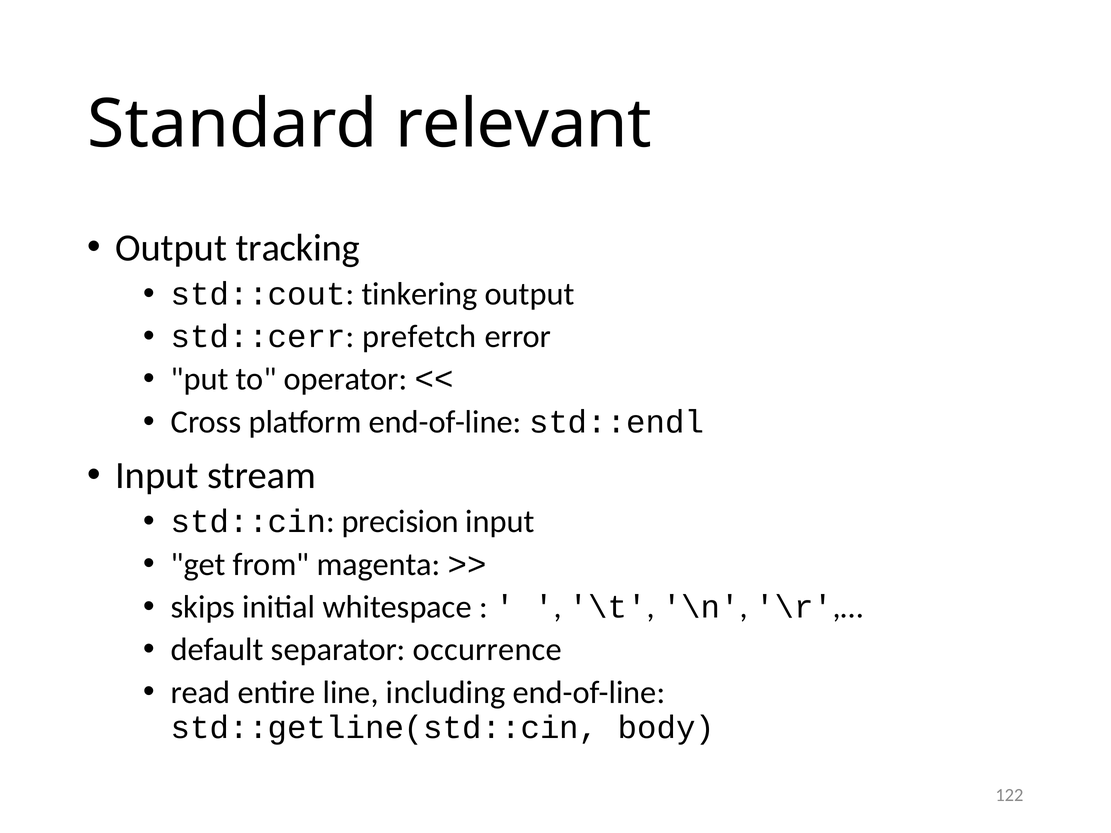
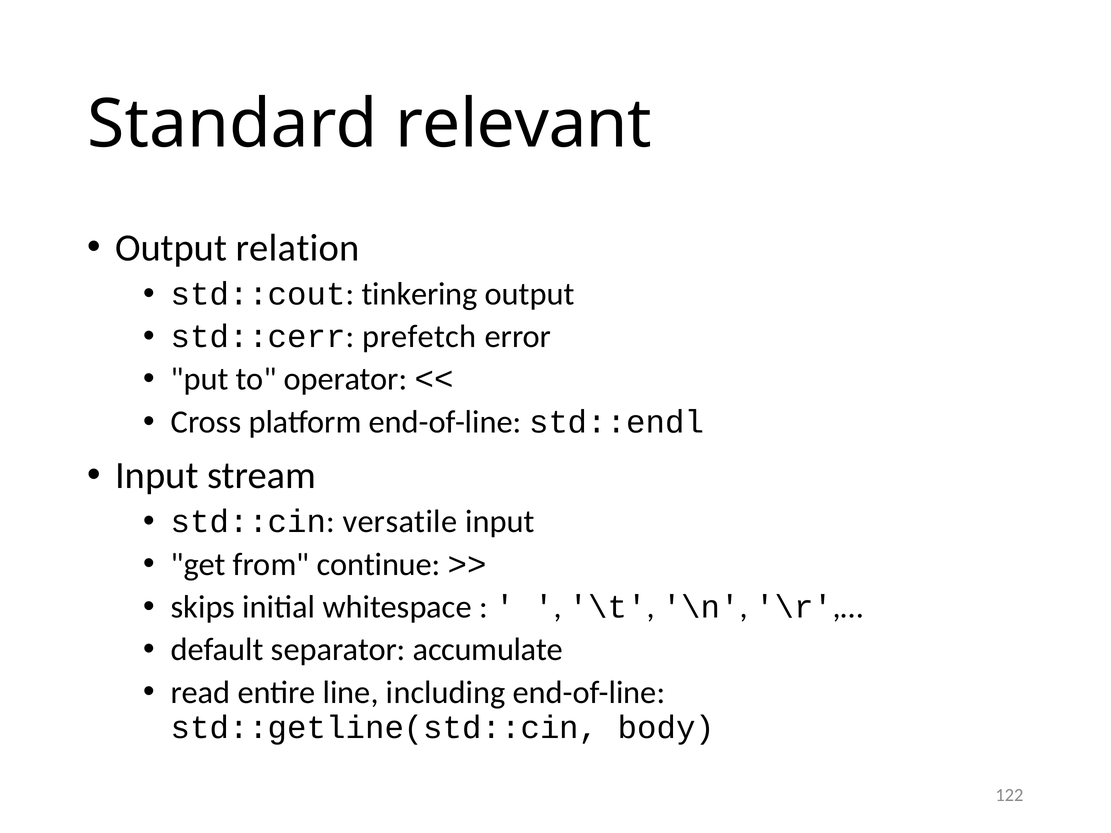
tracking: tracking -> relation (298, 248)
precision: precision -> versatile (400, 522)
magenta: magenta -> continue (379, 565)
occurrence: occurrence -> accumulate (488, 650)
